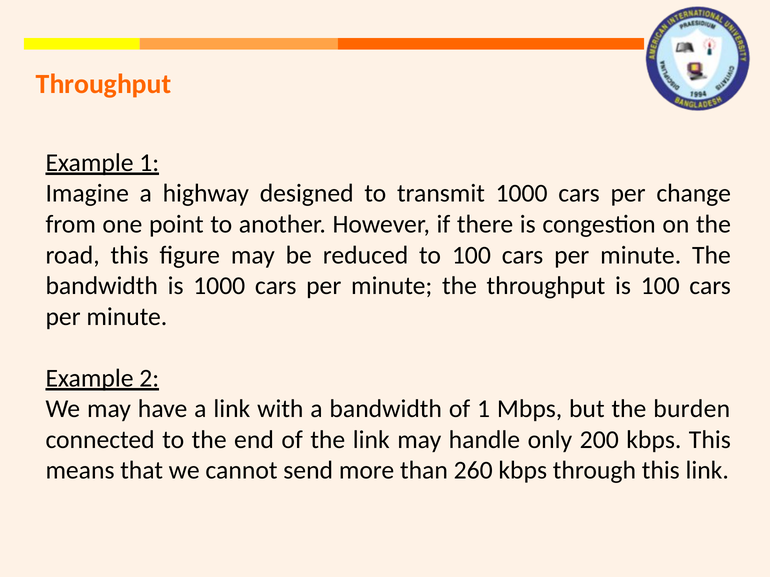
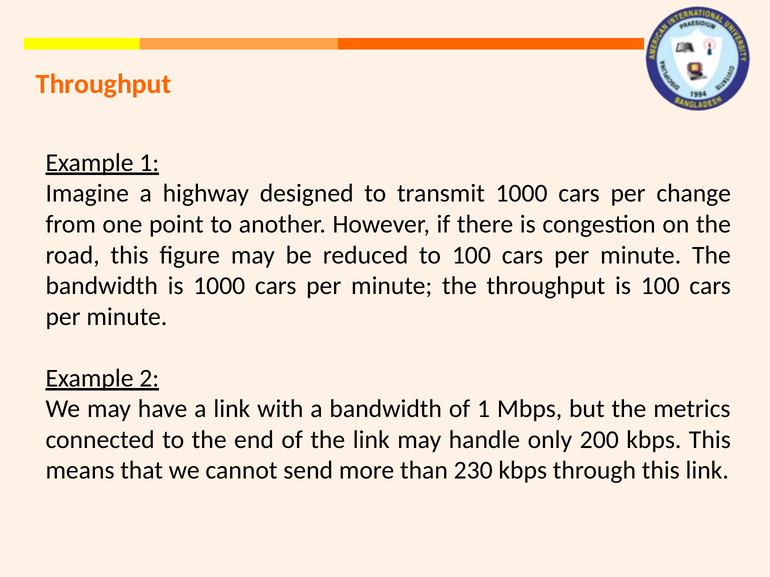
burden: burden -> metrics (692, 409)
260: 260 -> 230 (473, 471)
